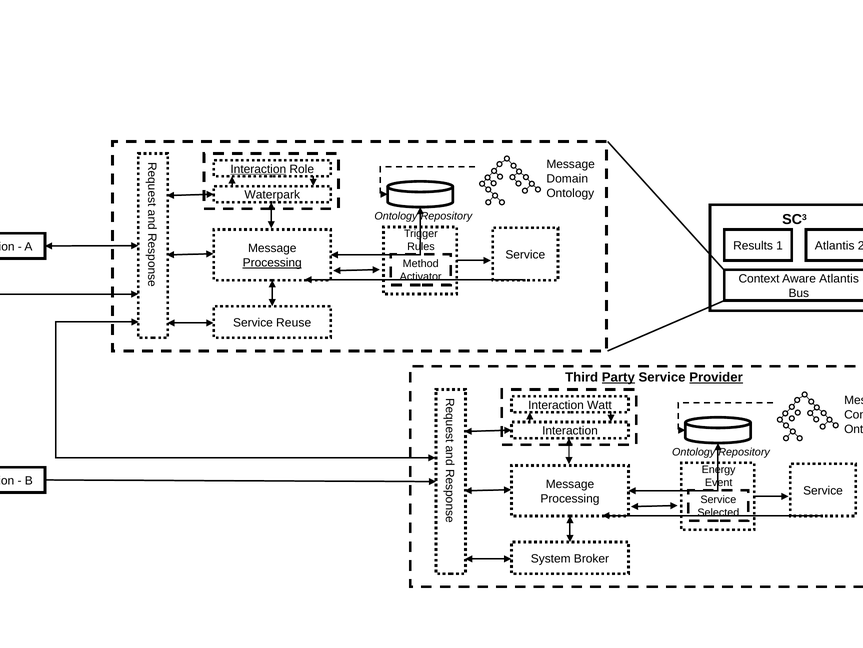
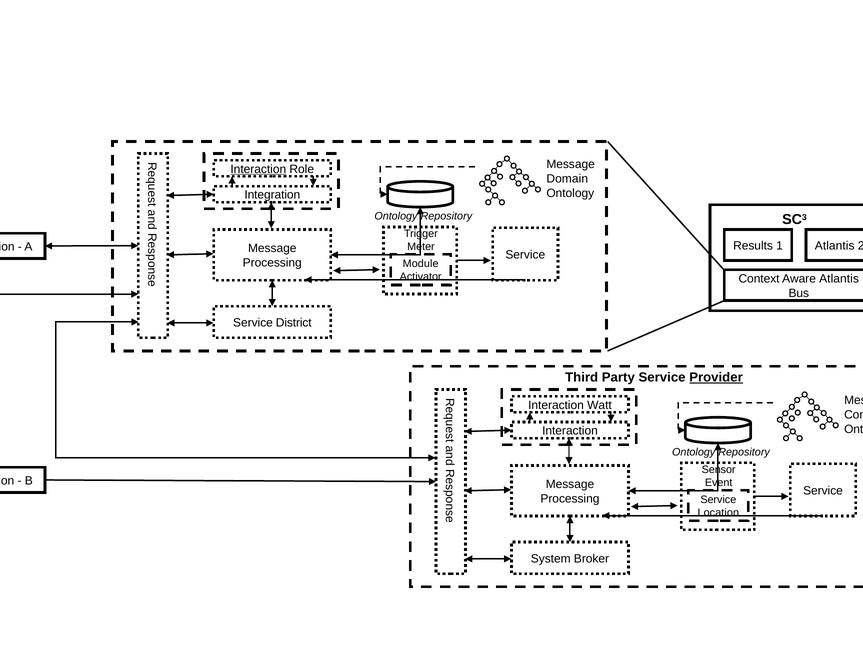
Waterpark: Waterpark -> Integration (272, 195)
Rules: Rules -> Meter (421, 246)
Processing underline: present -> none (272, 263)
Method: Method -> Module (421, 264)
Reuse: Reuse -> District (294, 322)
Party underline: present -> none (618, 377)
Energy: Energy -> Sensor (719, 469)
Selected: Selected -> Location (718, 512)
